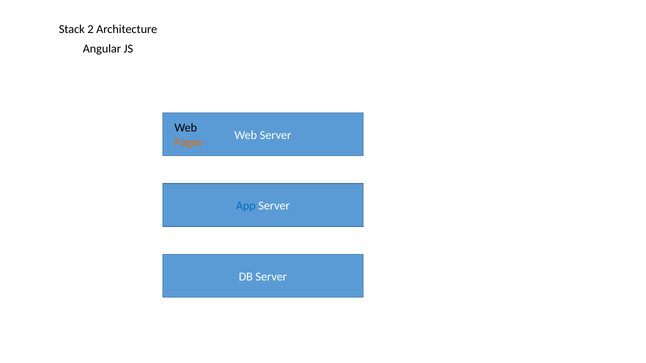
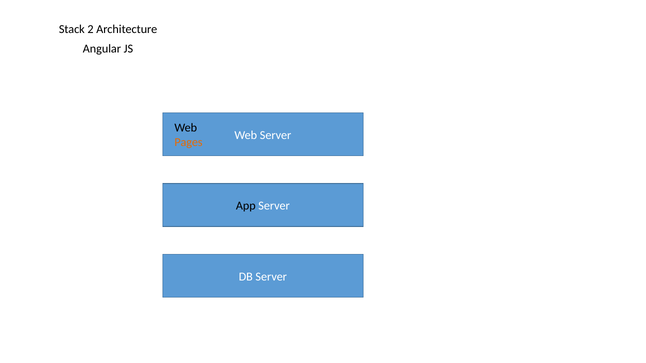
App colour: blue -> black (246, 206)
